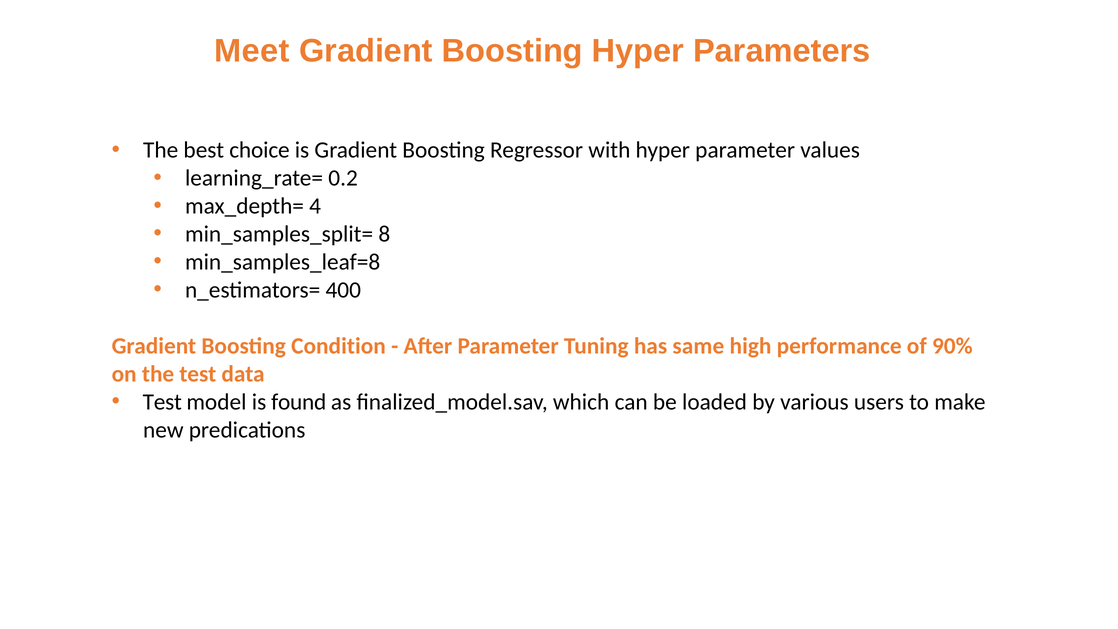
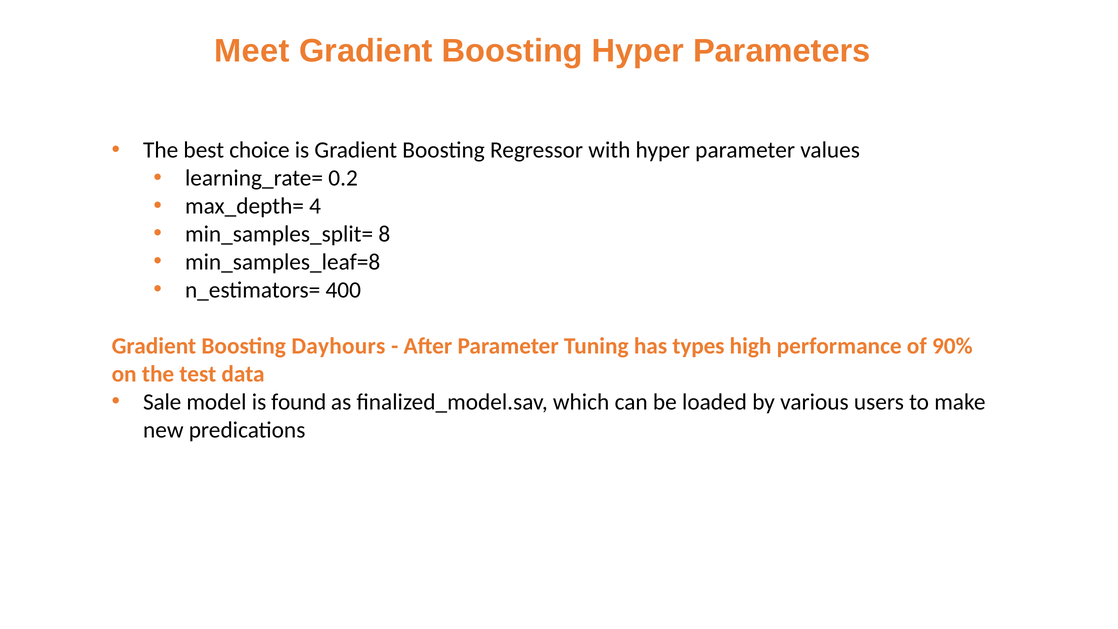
Condition: Condition -> Dayhours (338, 346)
same: same -> types (698, 346)
Test: Test -> Sale (162, 402)
